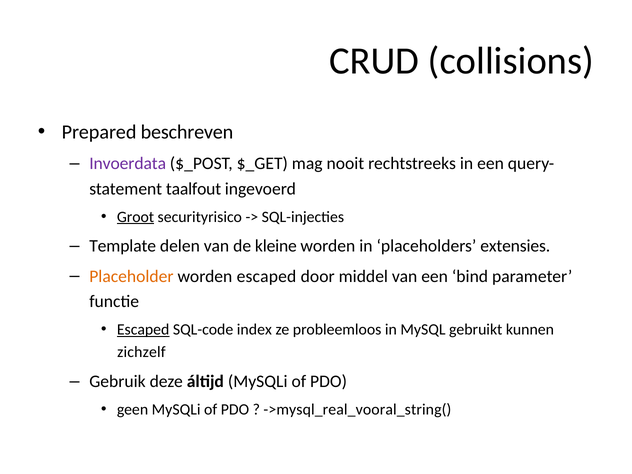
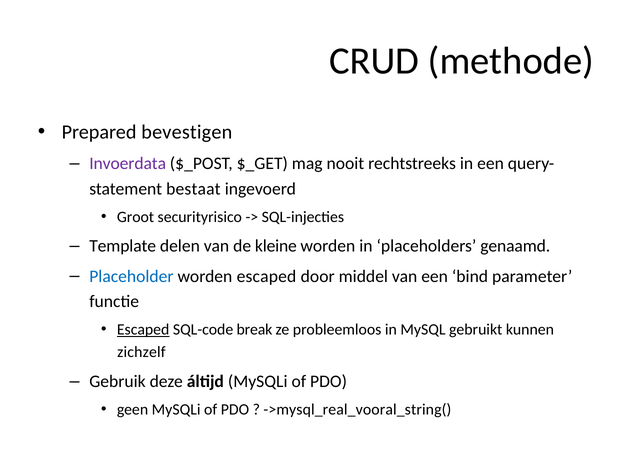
collisions: collisions -> methode (511, 61)
beschreven: beschreven -> bevestigen (187, 132)
taalfout: taalfout -> bestaat (193, 189)
Groot underline: present -> none (135, 217)
extensies: extensies -> genaamd (515, 246)
Placeholder colour: orange -> blue (131, 276)
index: index -> break (254, 329)
